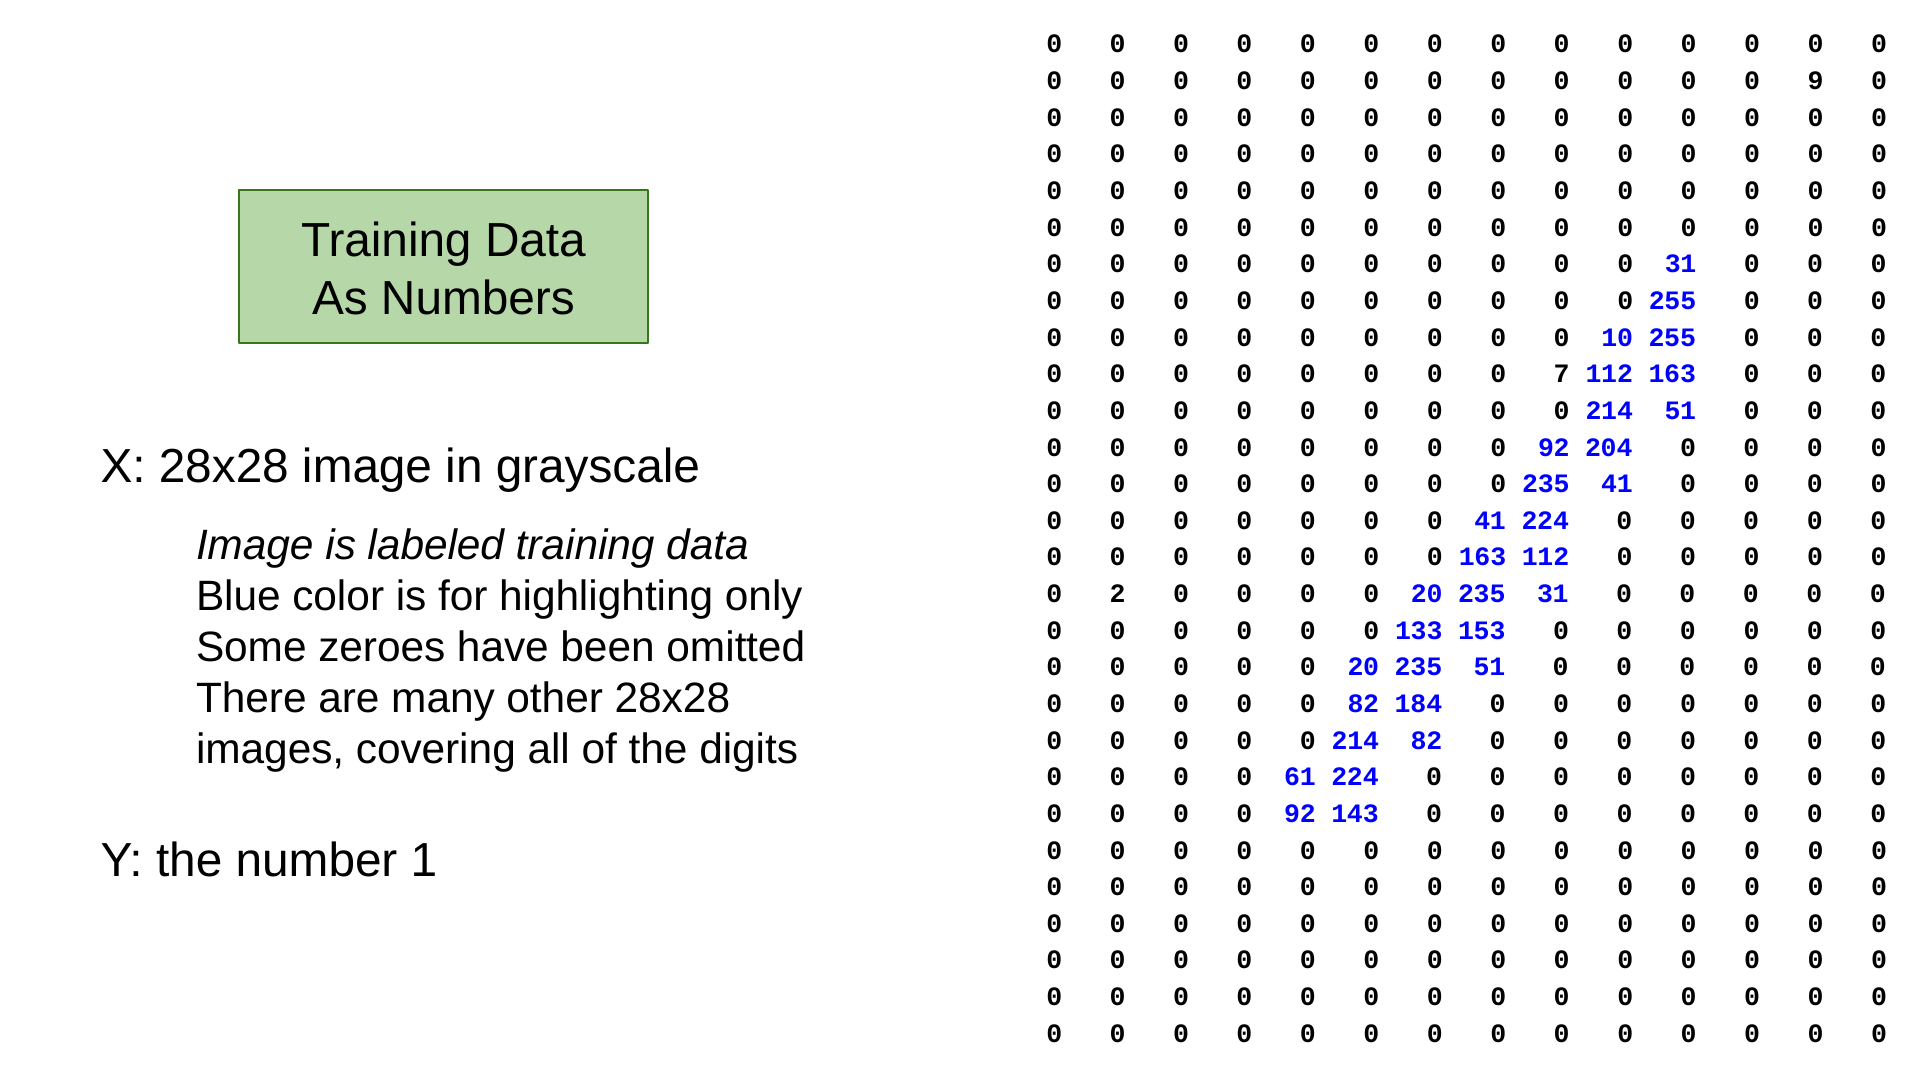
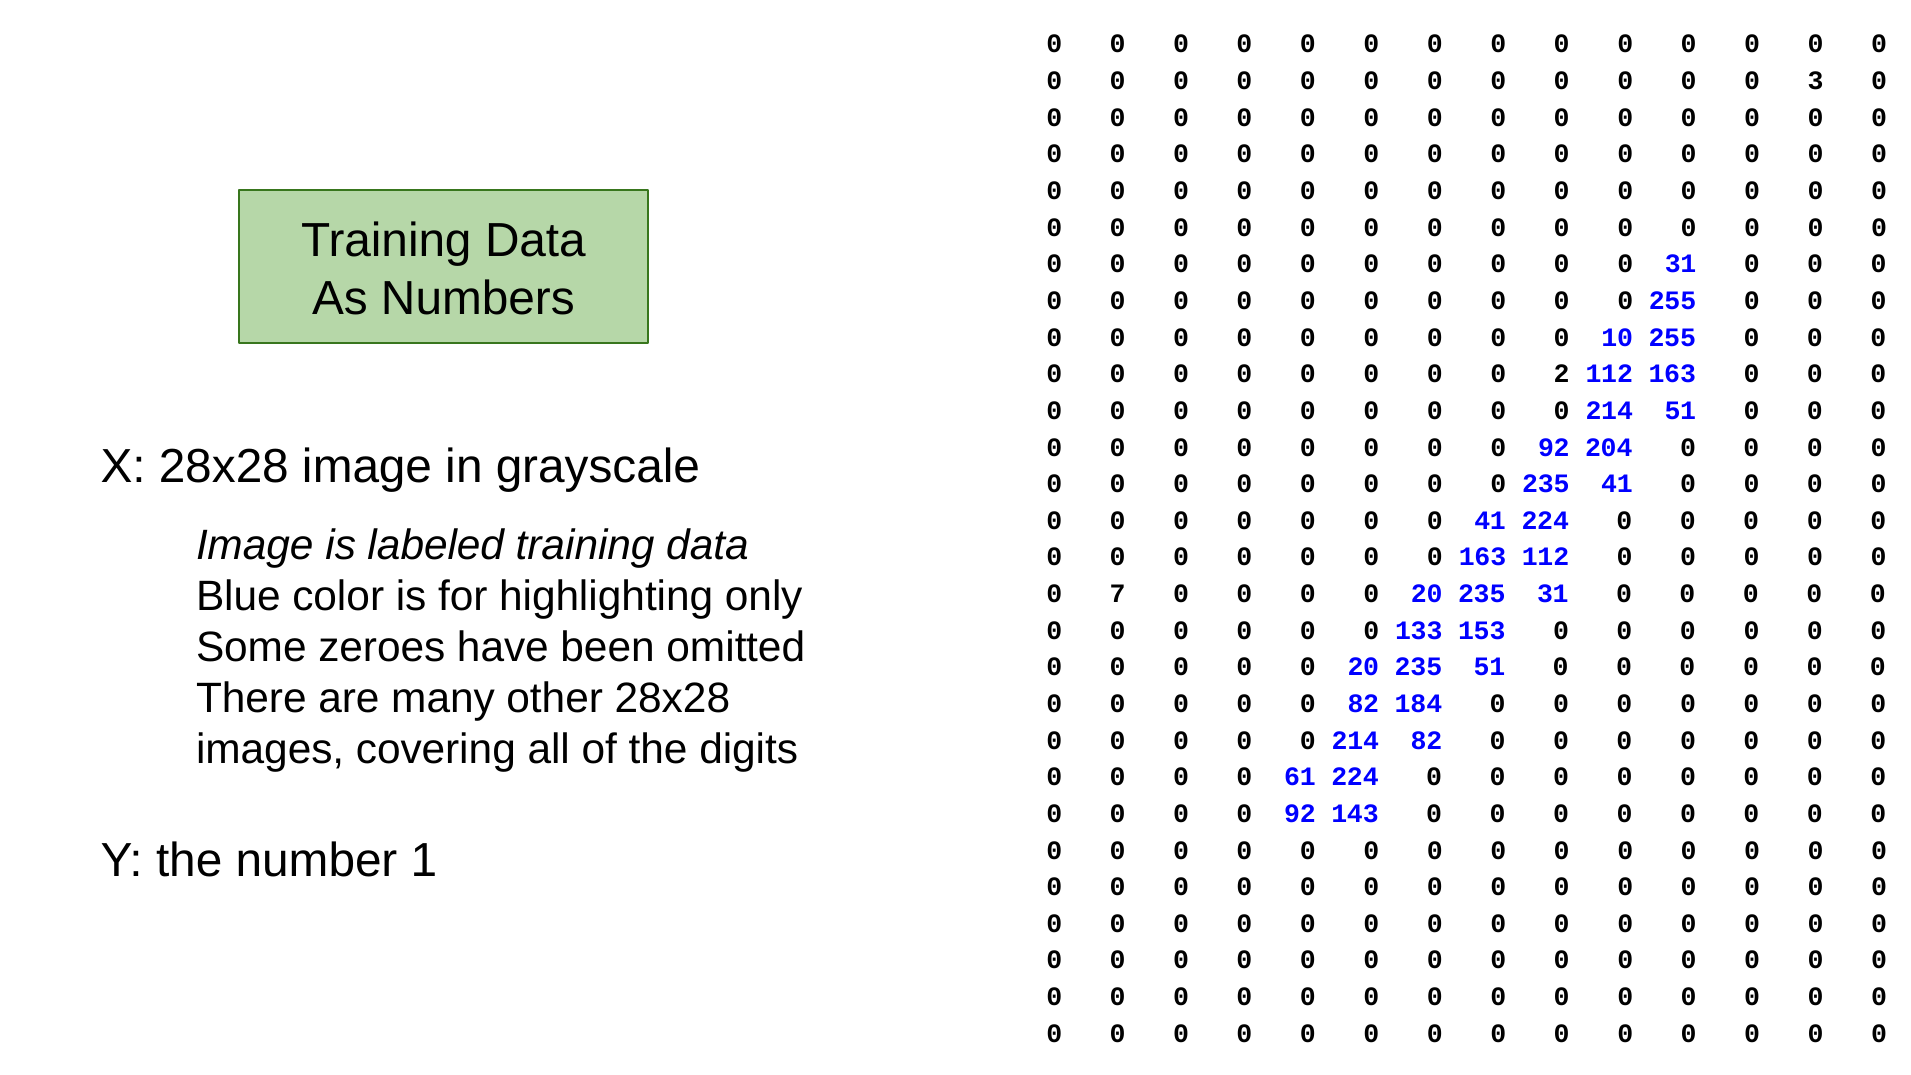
9: 9 -> 3 (1815, 81)
7: 7 -> 2 (1562, 374)
2: 2 -> 7 (1118, 594)
